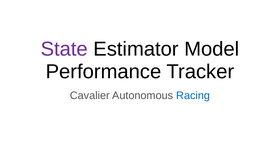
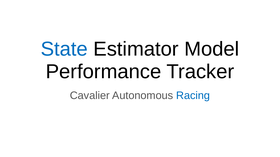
State colour: purple -> blue (64, 49)
